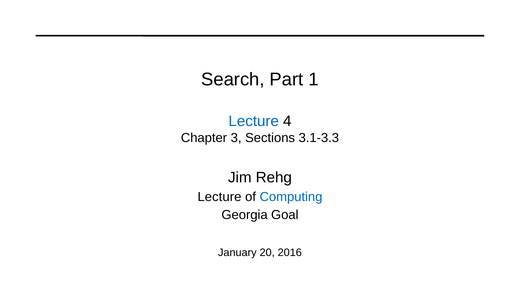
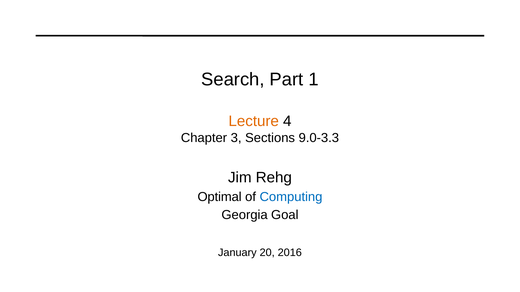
Lecture colour: blue -> orange (254, 121)
3.1-3.3: 3.1-3.3 -> 9.0-3.3 (319, 138)
Lecture: Lecture -> Optimal (220, 197)
